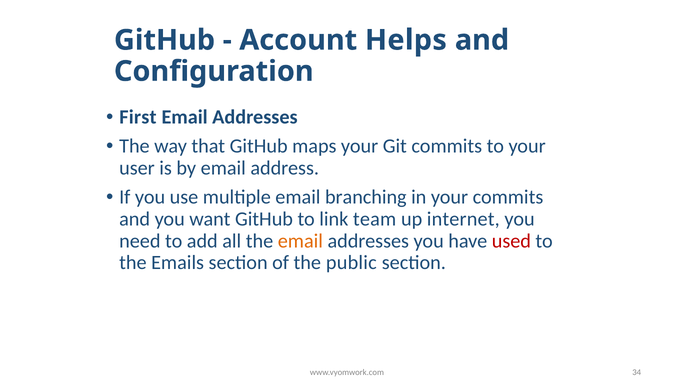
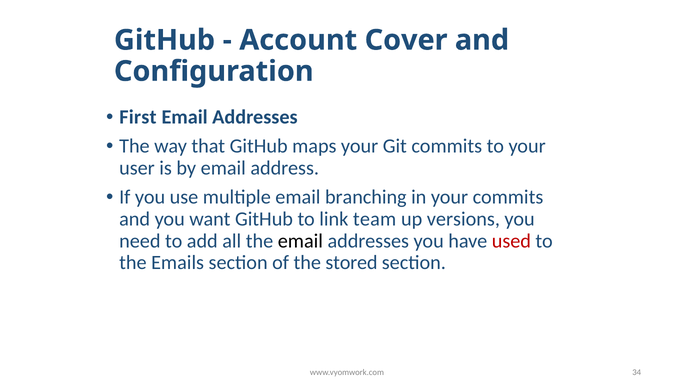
Helps: Helps -> Cover (406, 40)
internet: internet -> versions (463, 219)
email colour: orange -> black (300, 241)
public: public -> stored (352, 263)
